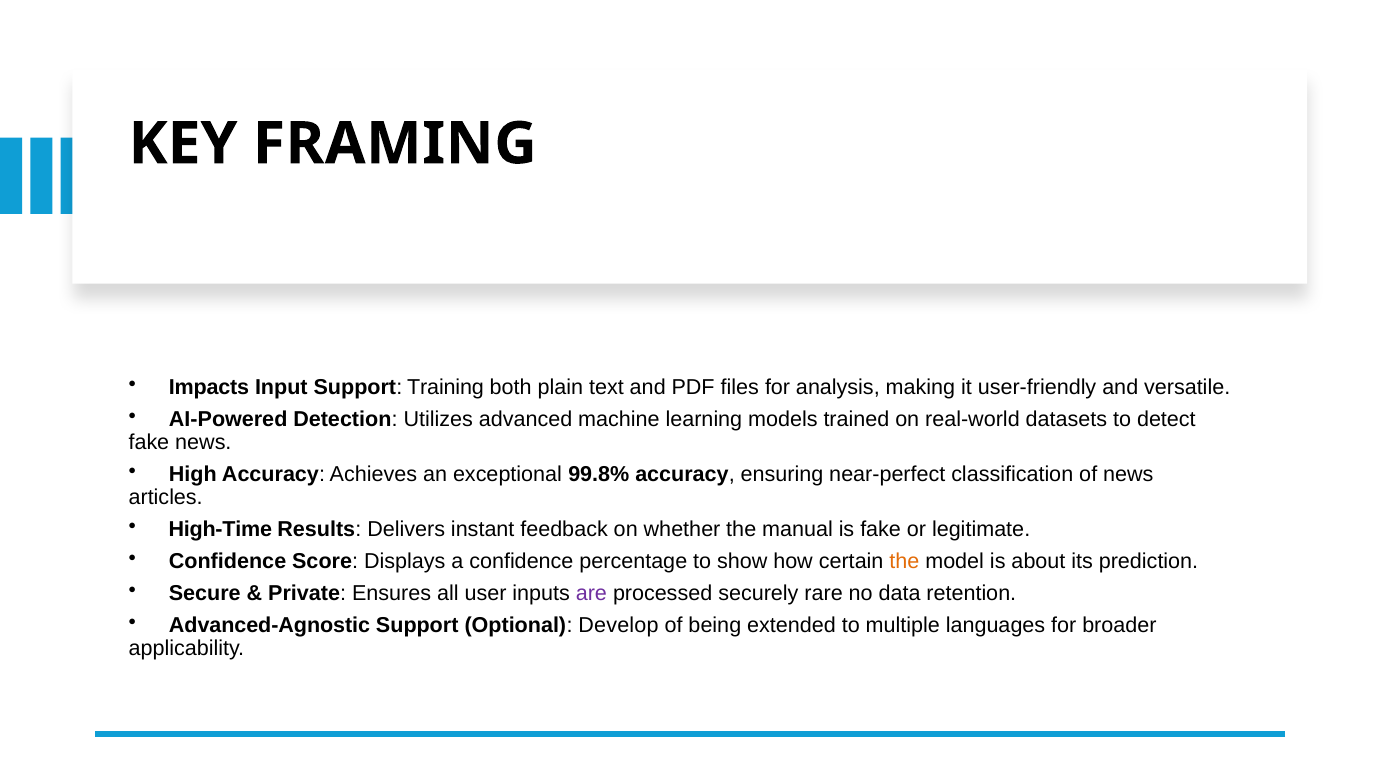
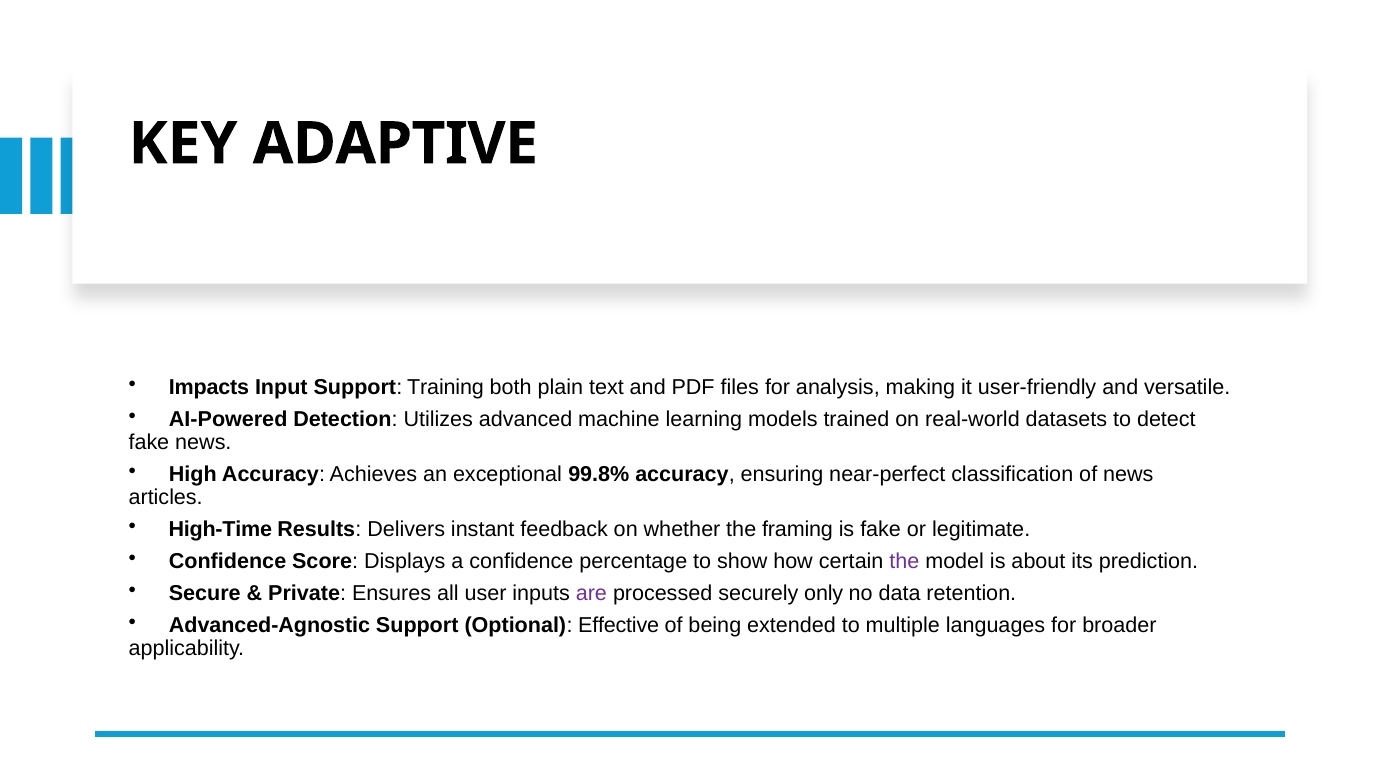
FRAMING: FRAMING -> ADAPTIVE (395, 144)
manual: manual -> framing (798, 530)
the colour: orange -> purple (904, 562)
rare: rare -> only (824, 594)
Develop: Develop -> Effective (619, 626)
